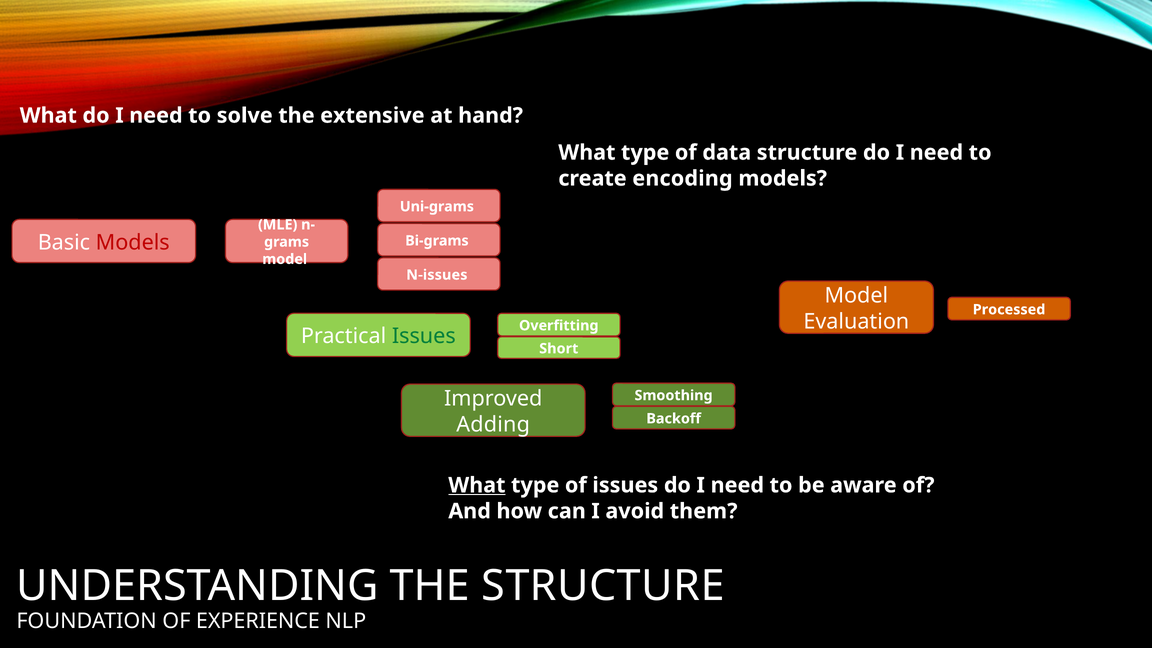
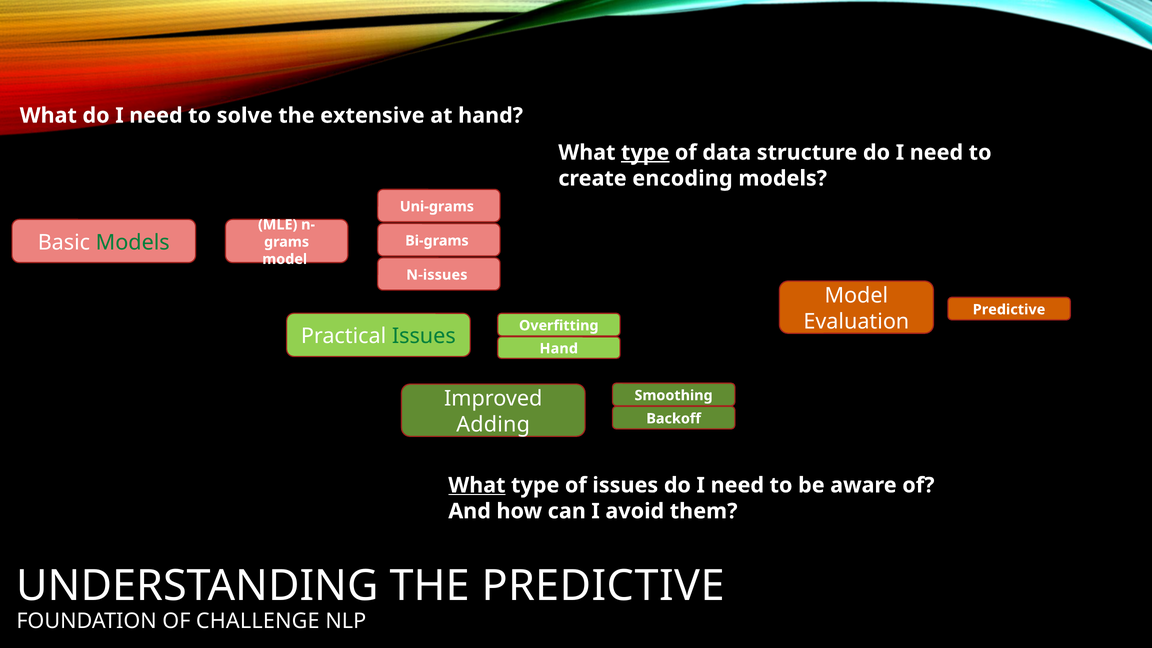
type underline: none -> present (645, 153)
Models colour: red -> green (133, 242)
Processed: Processed -> Predictive (1009, 310)
Short: Short -> Hand (559, 349)
THE STRUCTURE: STRUCTURE -> PREDICTIVE (603, 586)
EXPERIENCE: EXPERIENCE -> CHALLENGE (258, 621)
